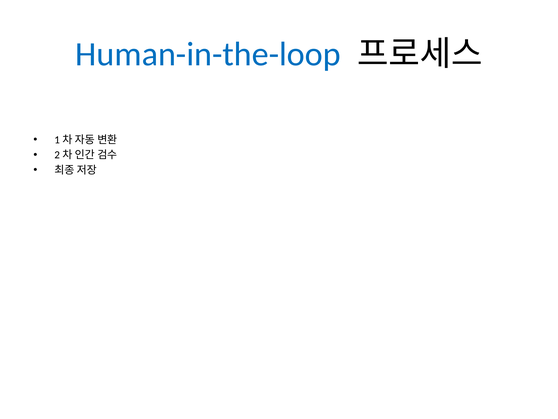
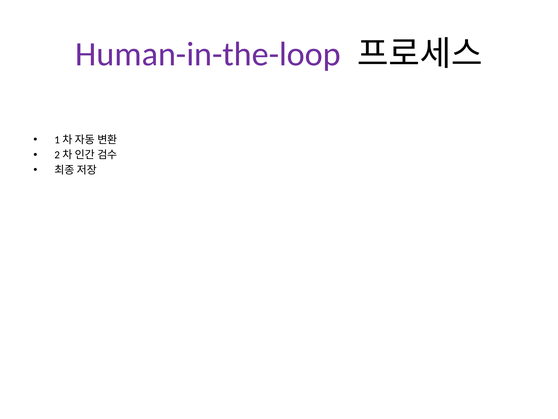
Human-in-the-loop colour: blue -> purple (208, 54)
